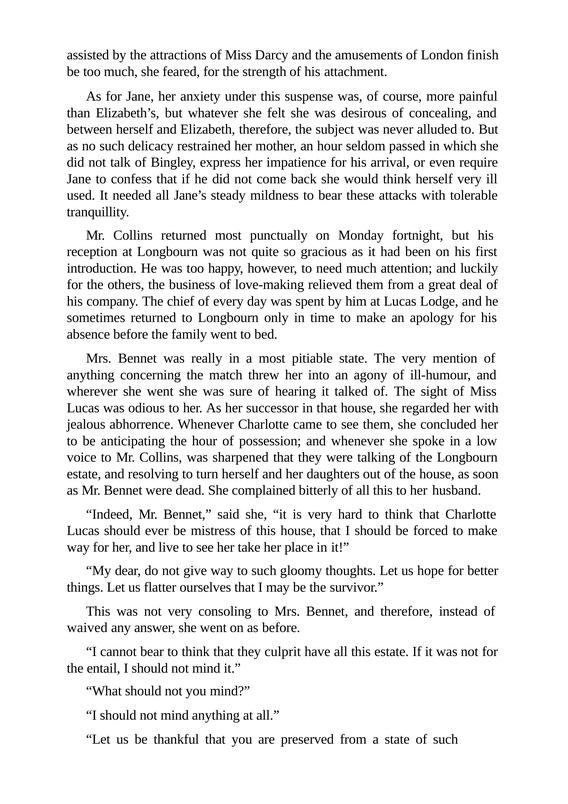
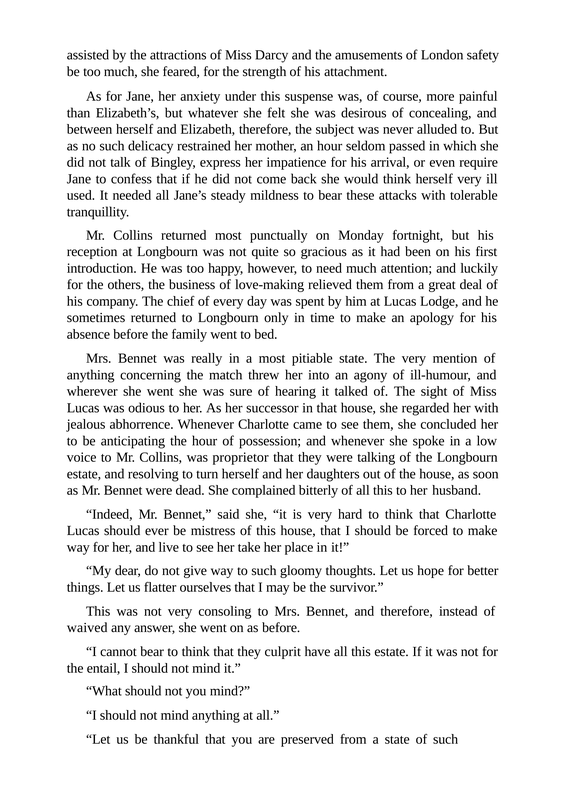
finish: finish -> safety (483, 55)
sharpened: sharpened -> proprietor (241, 457)
